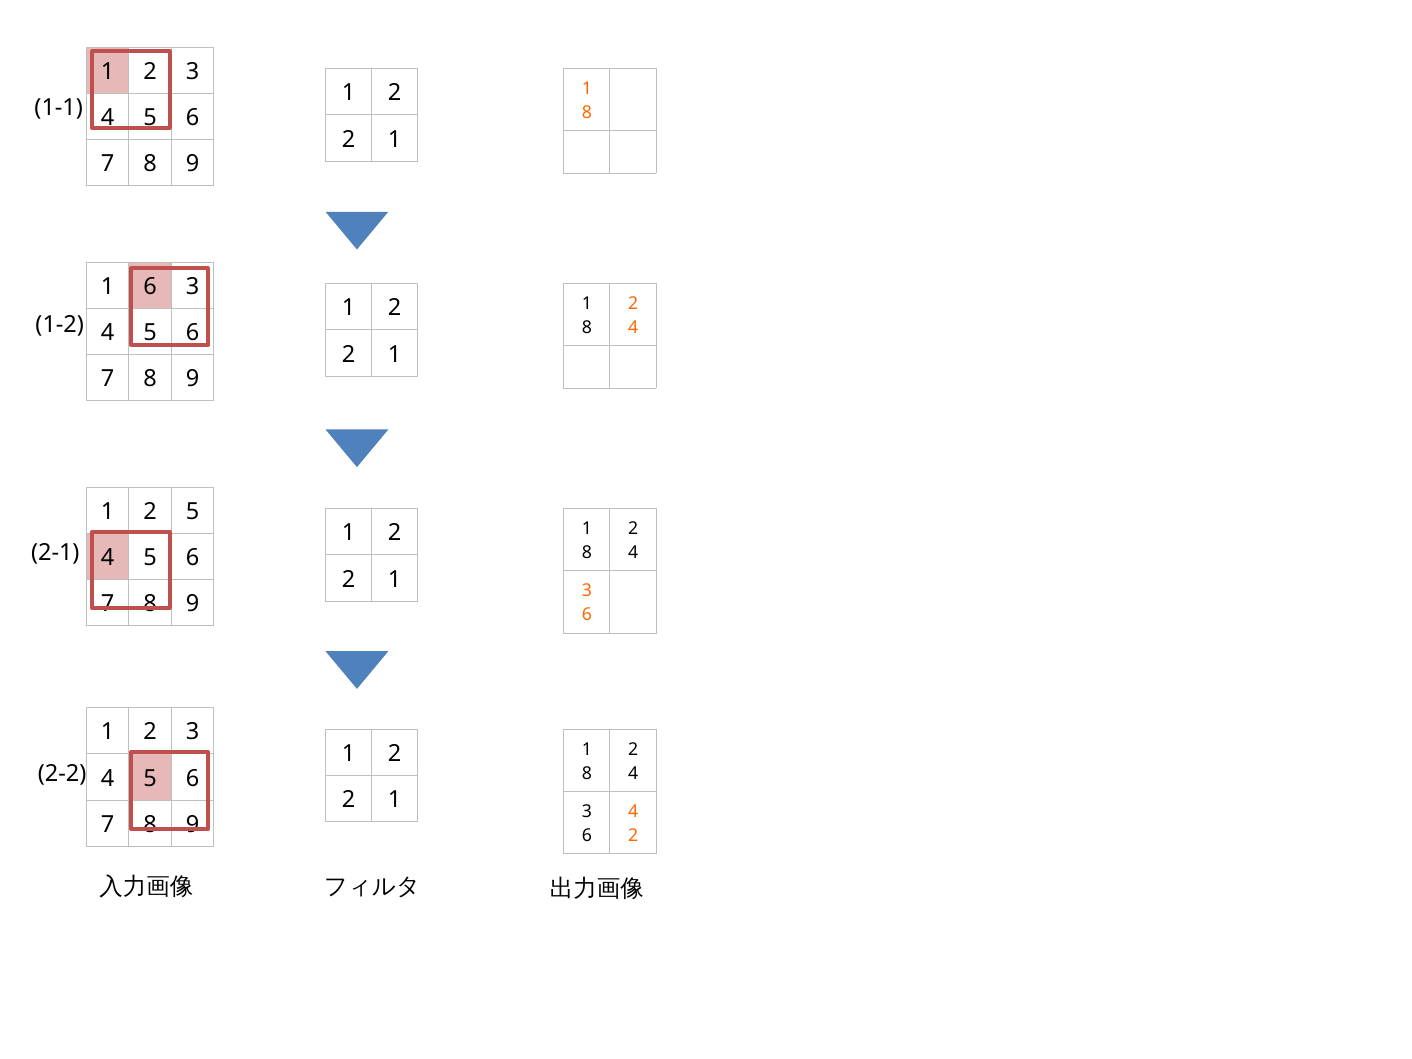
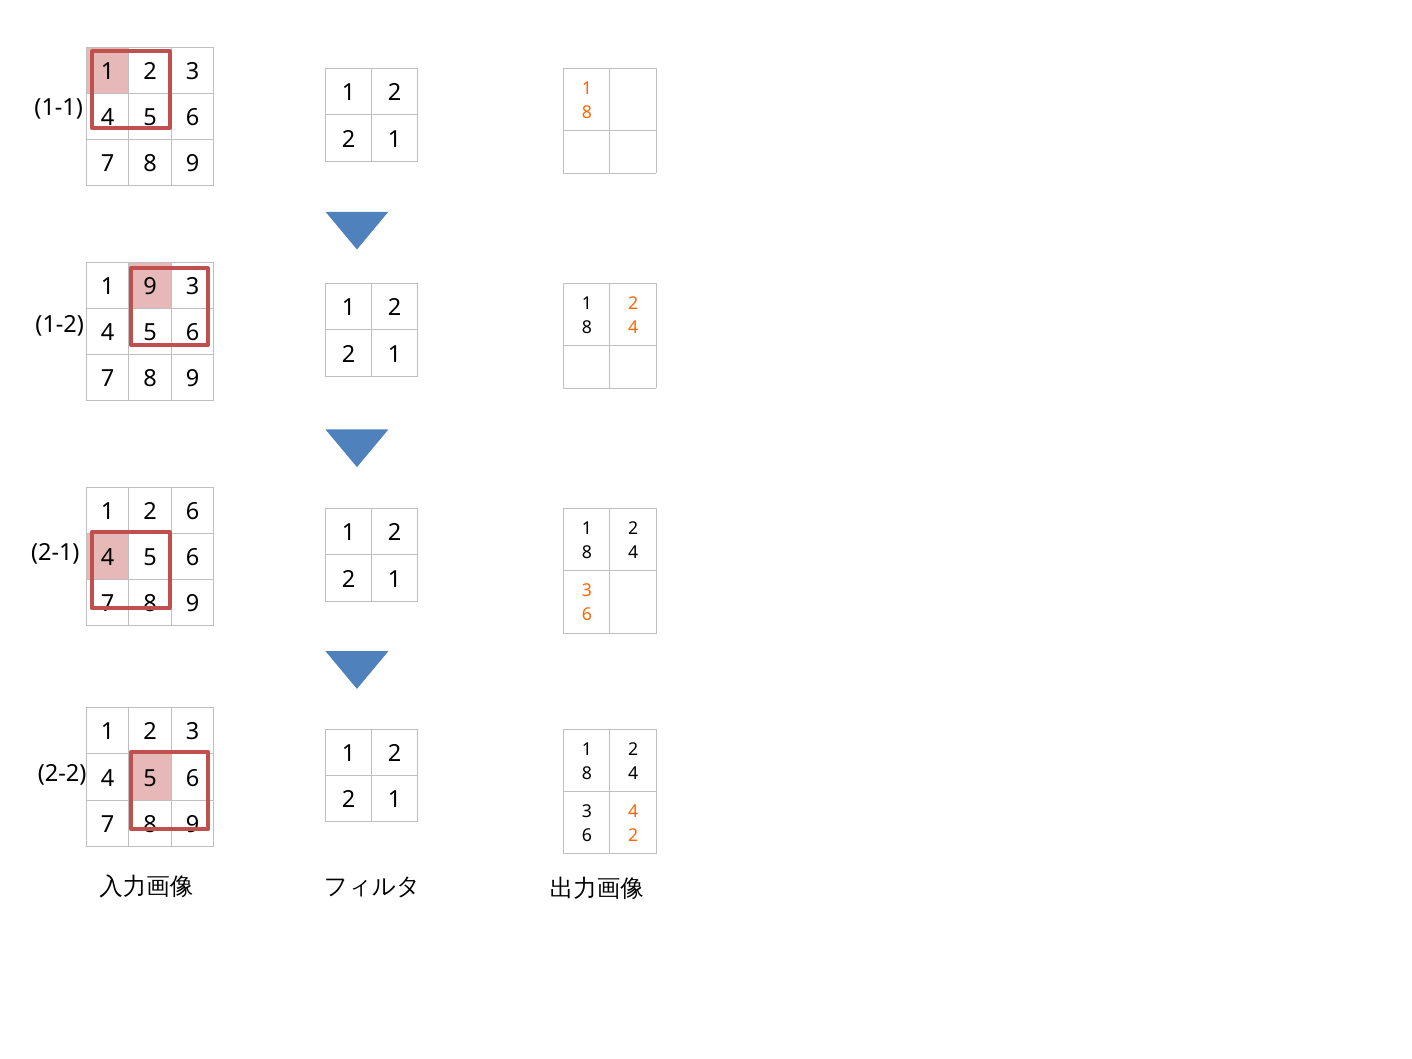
1 6: 6 -> 9 (150, 287)
2 5: 5 -> 6 (193, 512)
